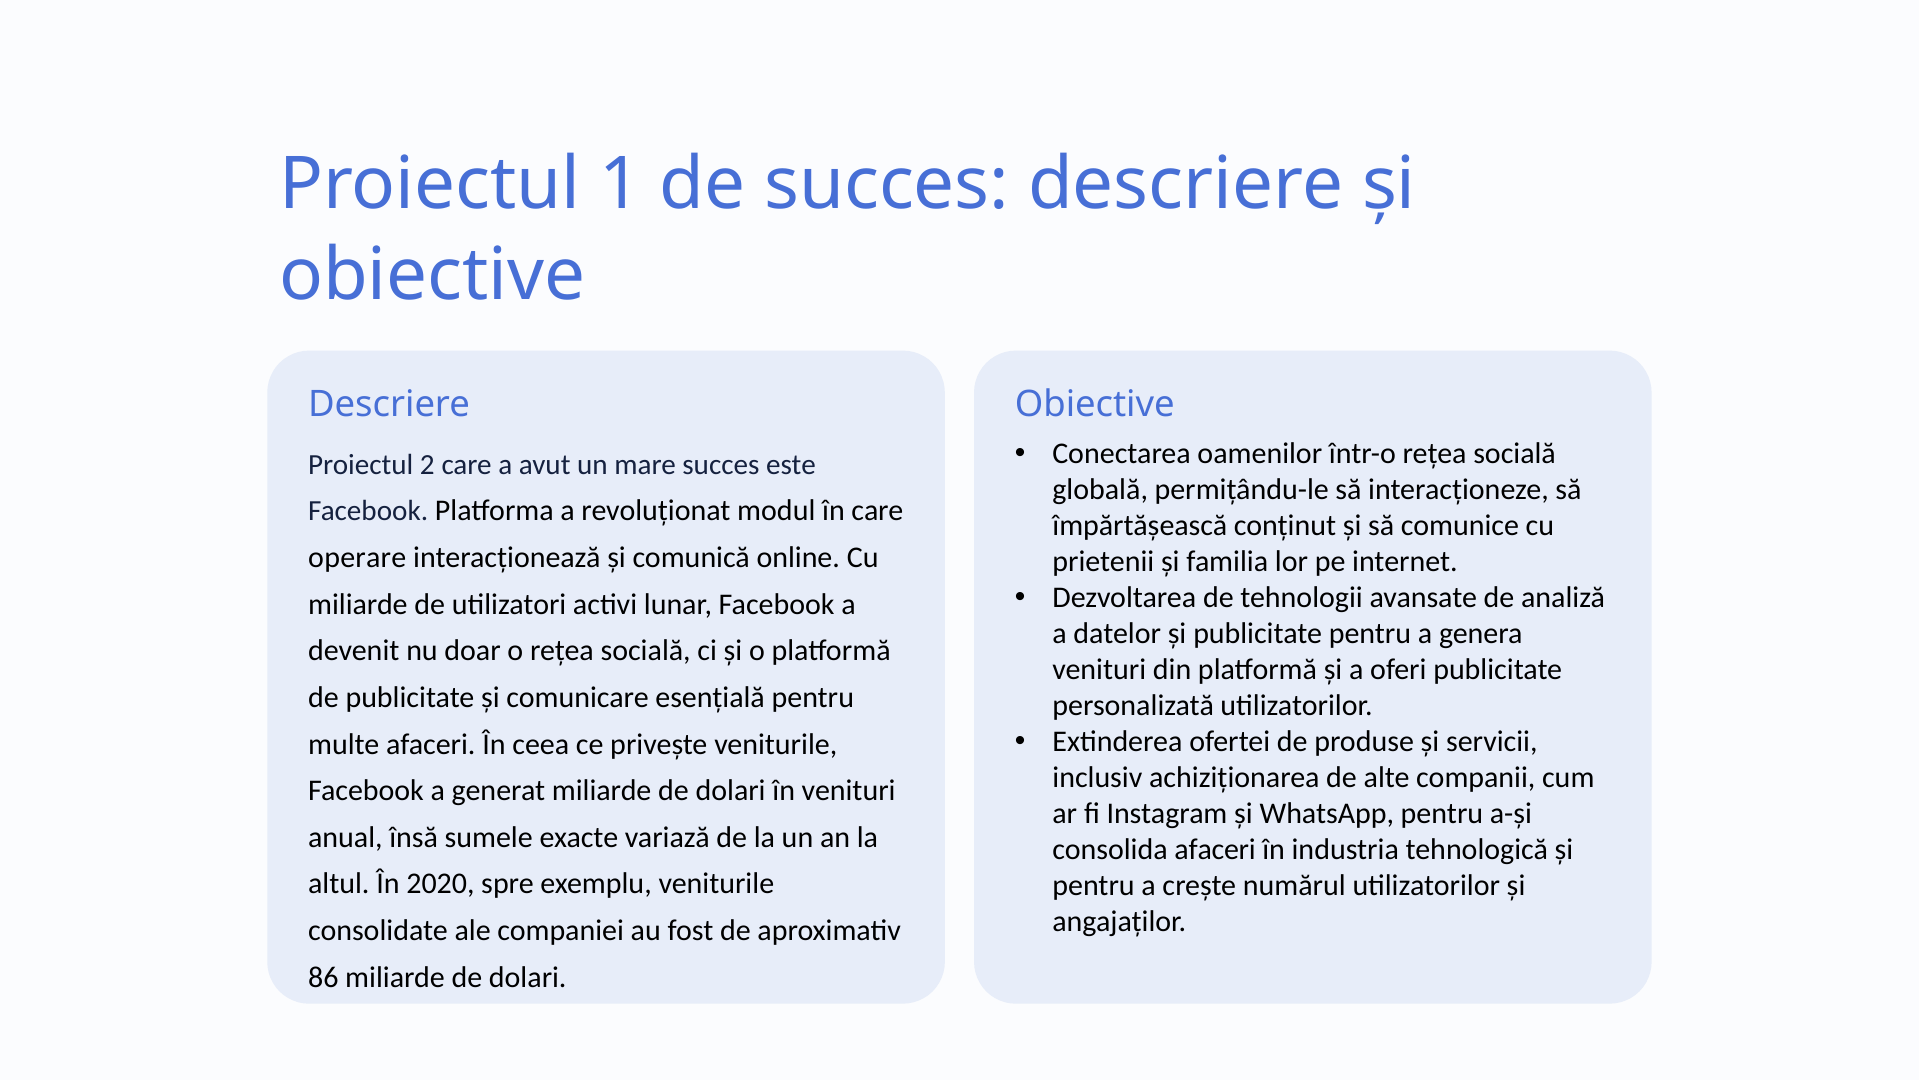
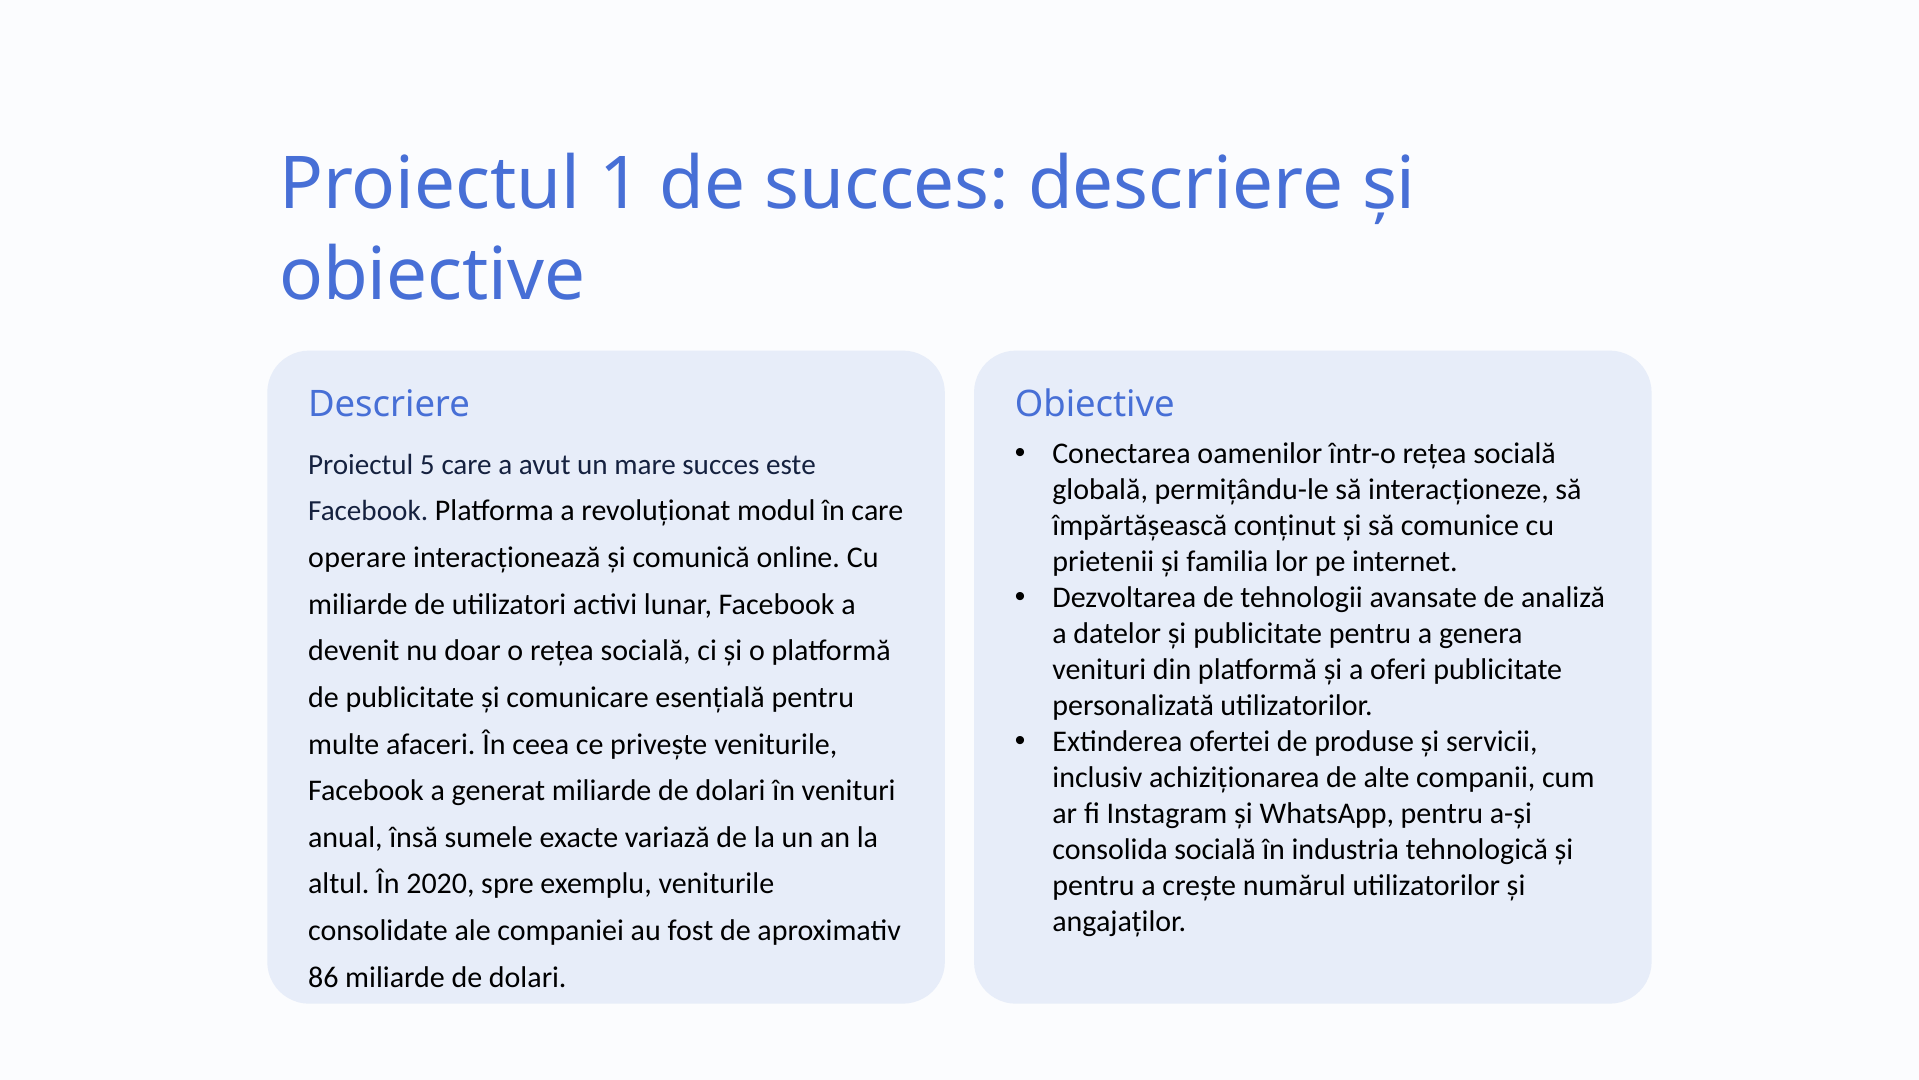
2: 2 -> 5 (427, 465)
consolida afaceri: afaceri -> socială (1215, 849)
